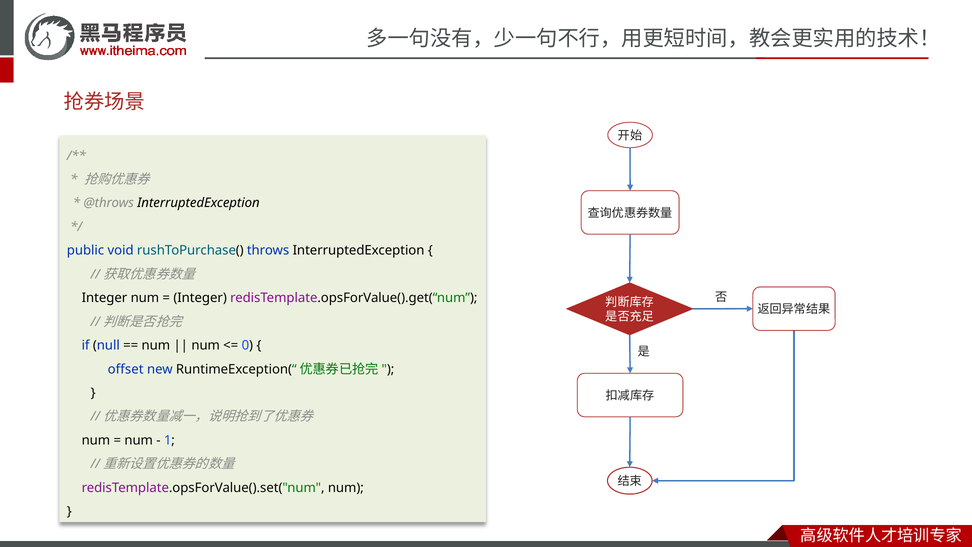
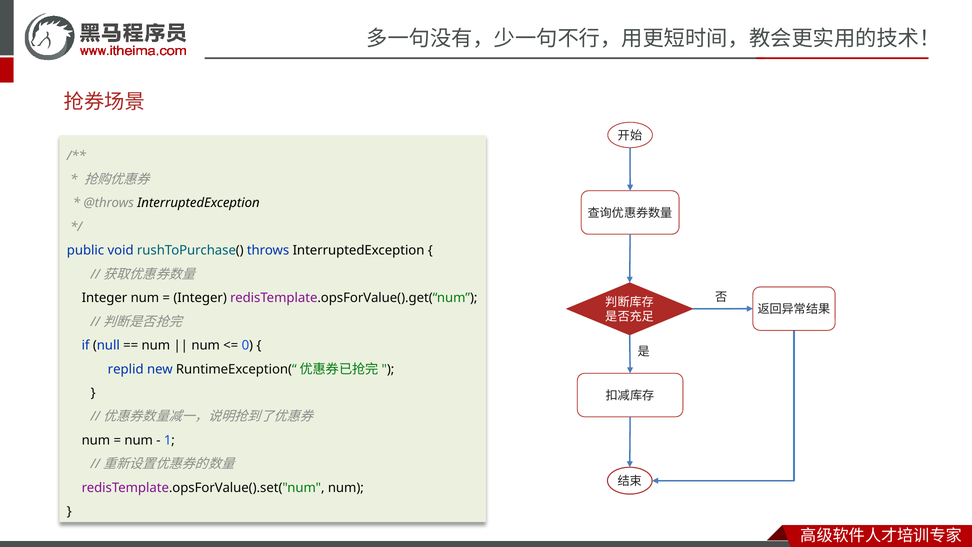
offset: offset -> replid (126, 369)
